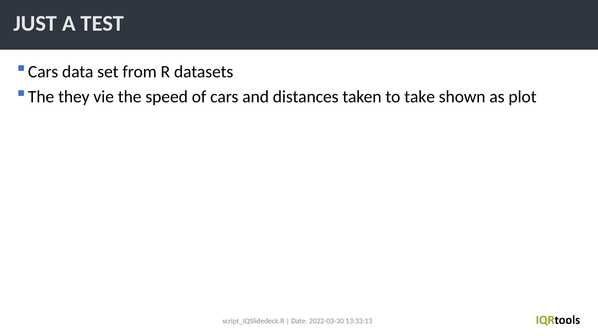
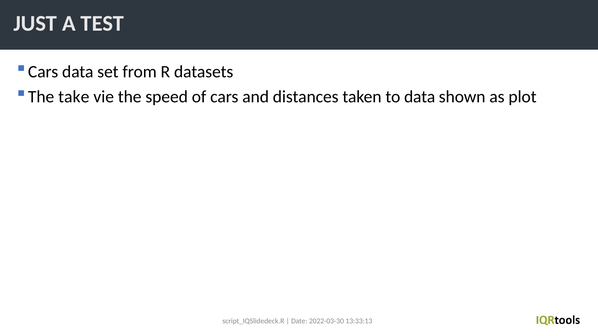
they: they -> take (74, 97)
to take: take -> data (420, 97)
